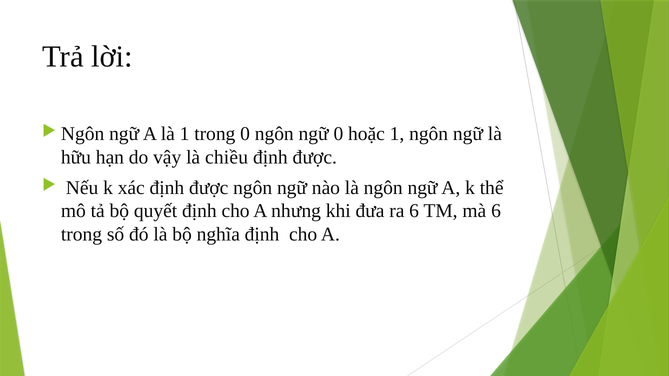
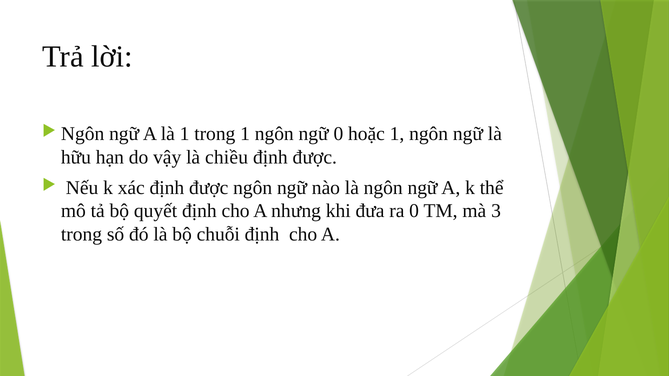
trong 0: 0 -> 1 (245, 134)
ra 6: 6 -> 0 (414, 211)
mà 6: 6 -> 3 (496, 211)
nghĩa: nghĩa -> chuỗi (218, 235)
